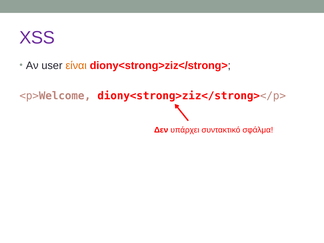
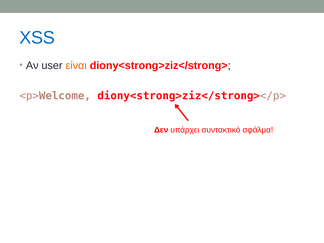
XSS colour: purple -> blue (37, 38)
